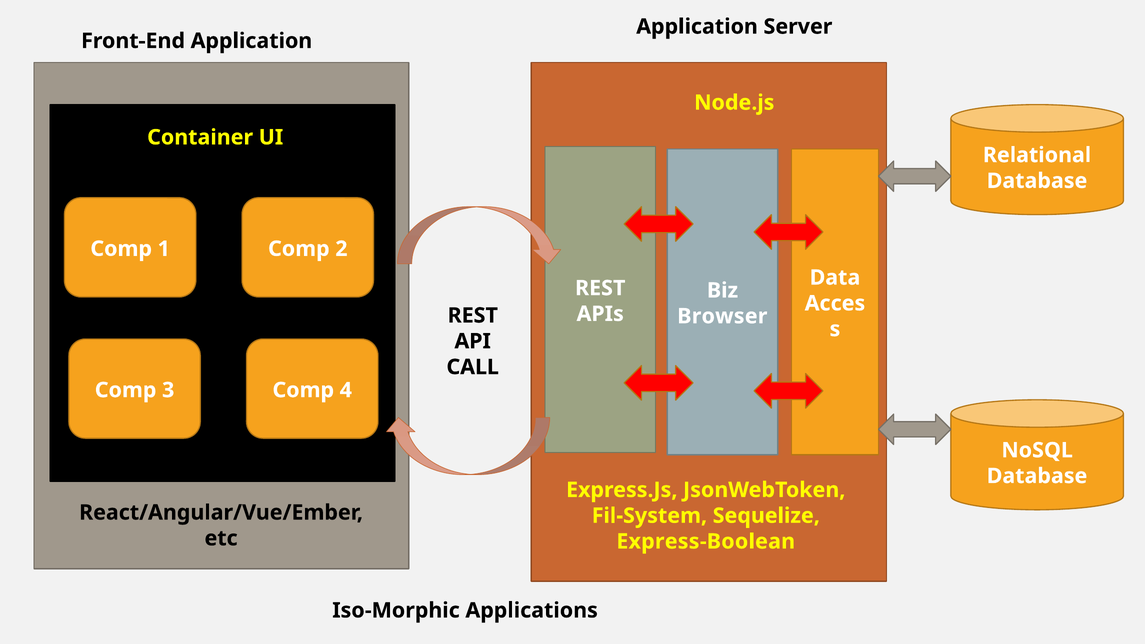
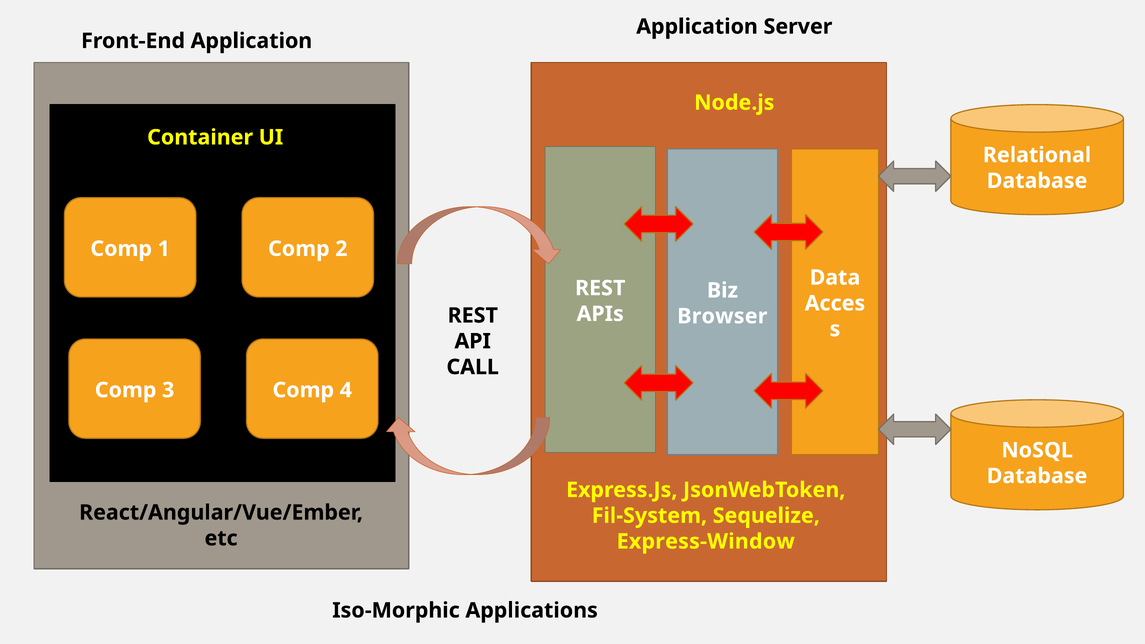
Express-Boolean: Express-Boolean -> Express-Window (706, 542)
